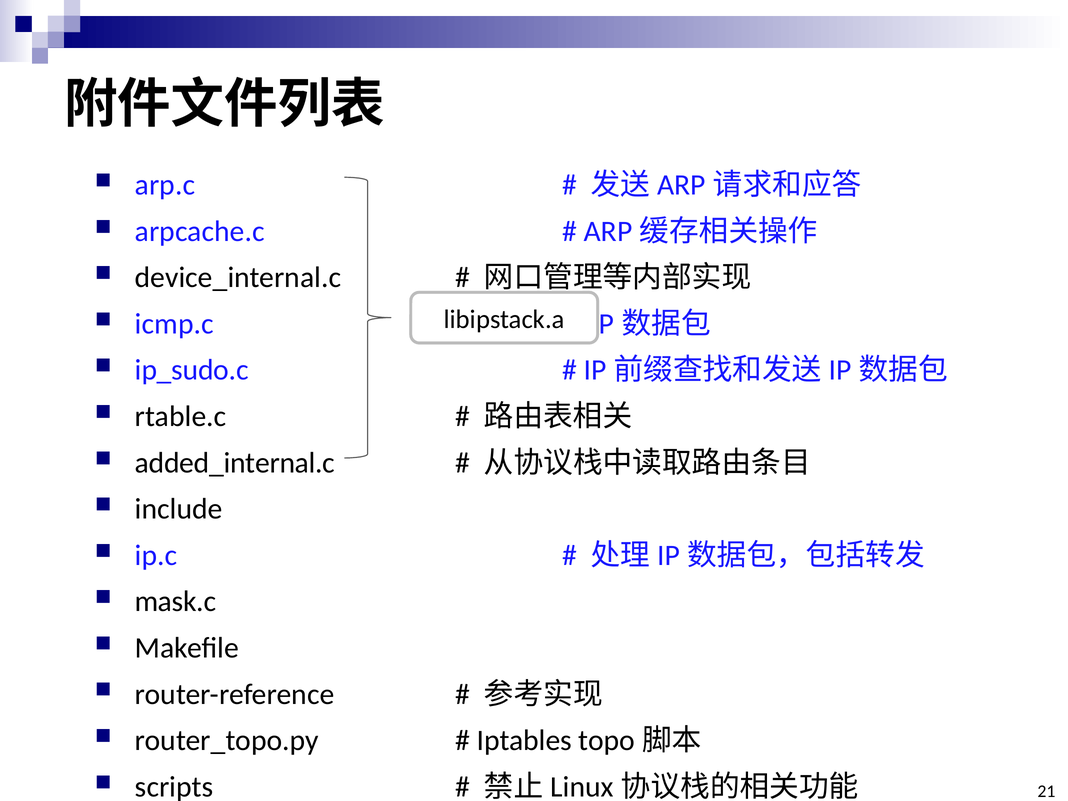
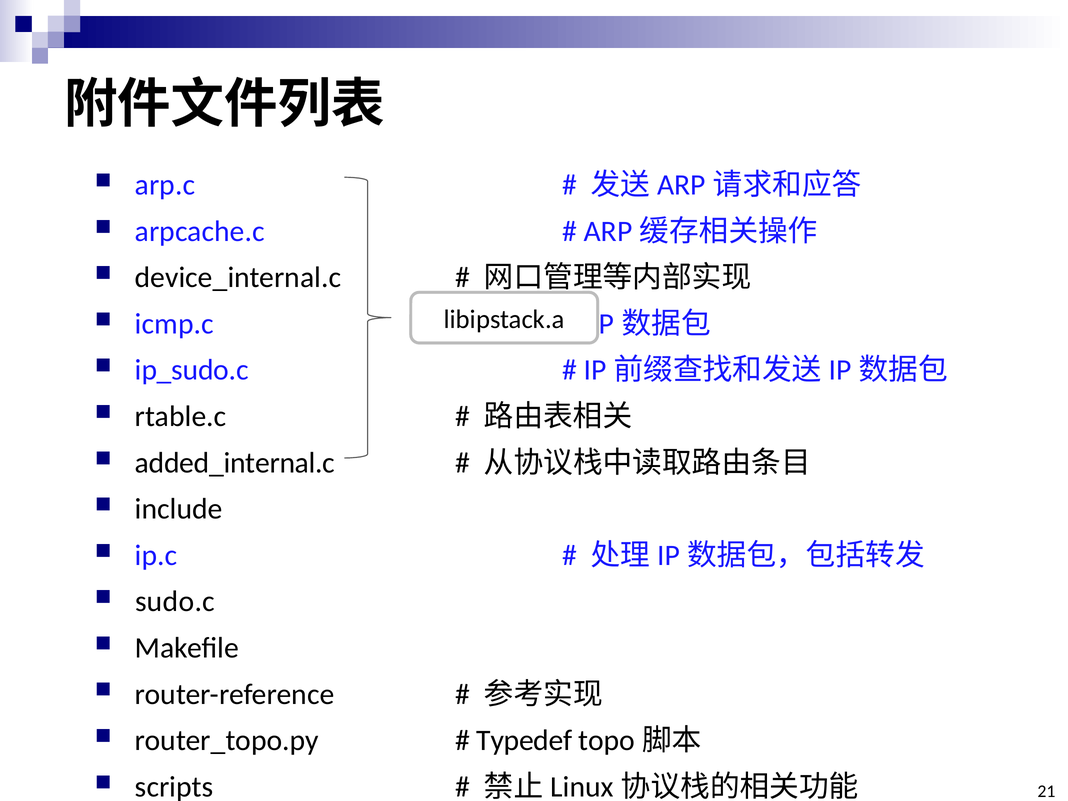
mask.c: mask.c -> sudo.c (175, 602)
Iptables: Iptables -> Typedef (524, 741)
